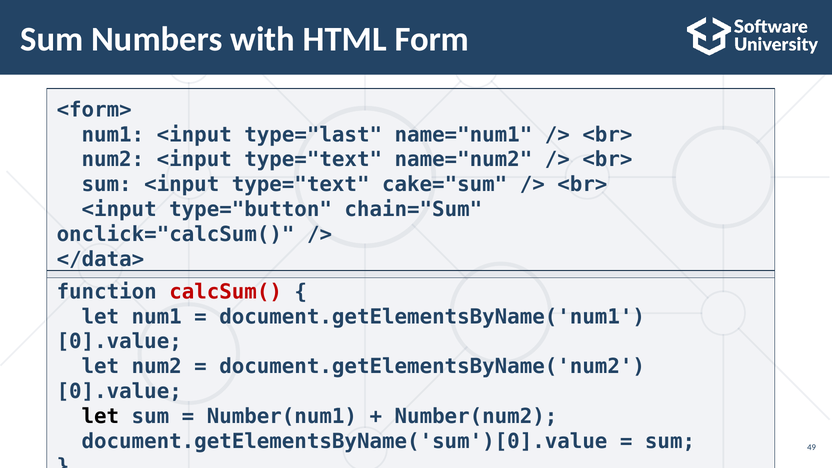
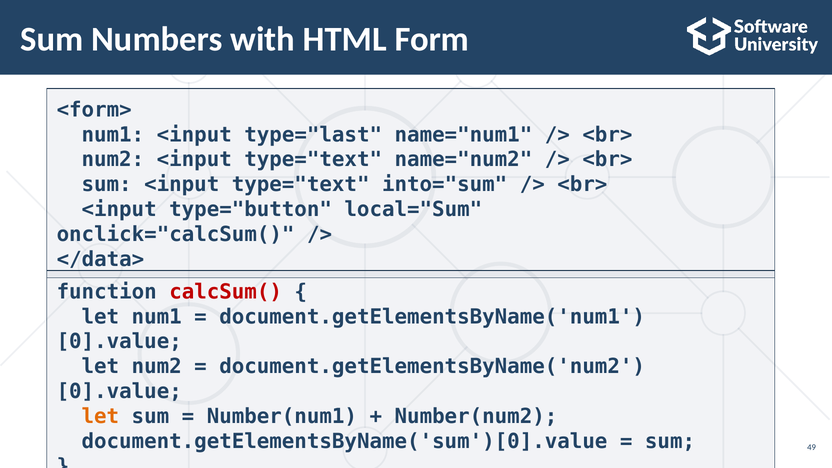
cake="sum: cake="sum -> into="sum (445, 185)
chain="Sum: chain="Sum -> local="Sum (413, 210)
let colour: black -> orange (100, 416)
